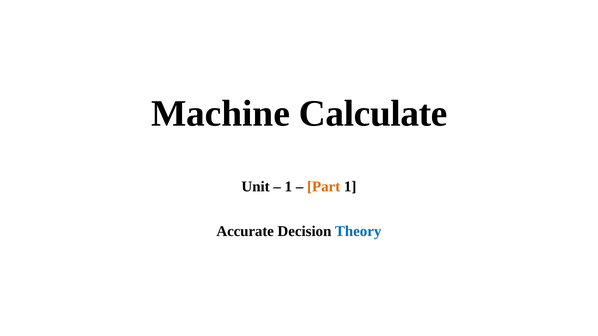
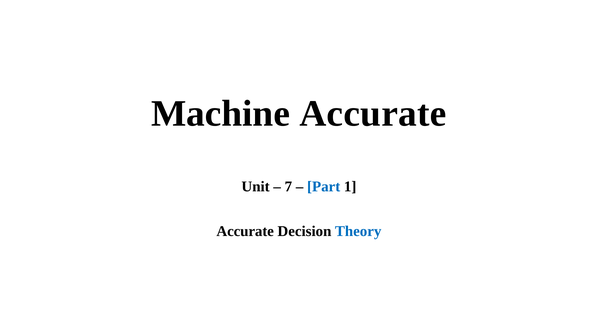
Machine Calculate: Calculate -> Accurate (373, 114)
1: 1 -> 7 (288, 187)
Part colour: orange -> blue (324, 187)
